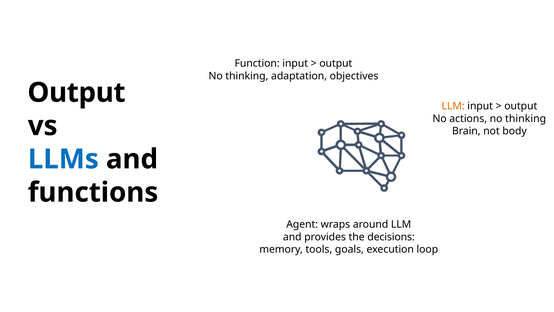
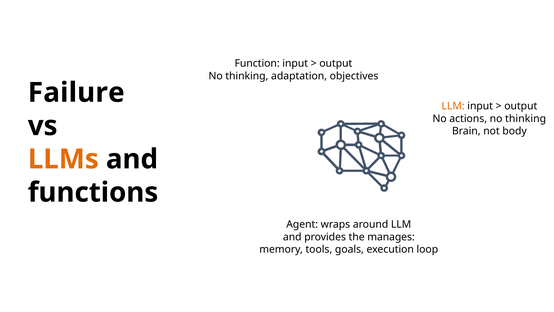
Output: Output -> Failure (76, 93)
LLMs colour: blue -> orange (63, 159)
decisions: decisions -> manages (391, 237)
